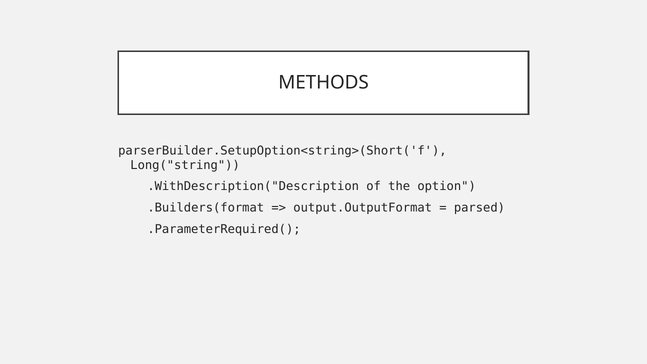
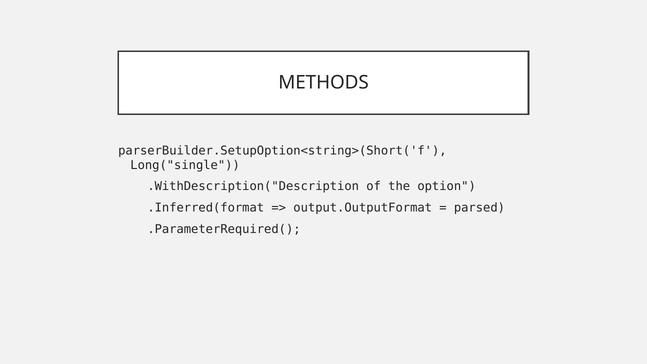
Long("string: Long("string -> Long("single (185, 165)
.Builders(format: .Builders(format -> .Inferred(format (206, 208)
